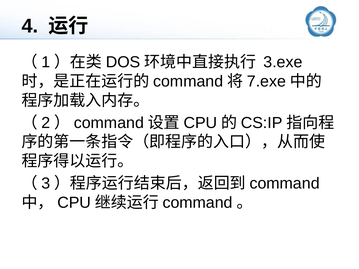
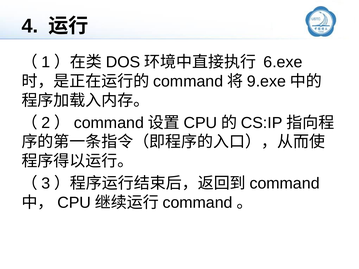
3.exe: 3.exe -> 6.exe (283, 62)
7.exe: 7.exe -> 9.exe (266, 81)
